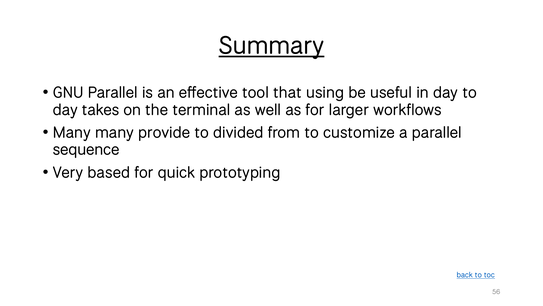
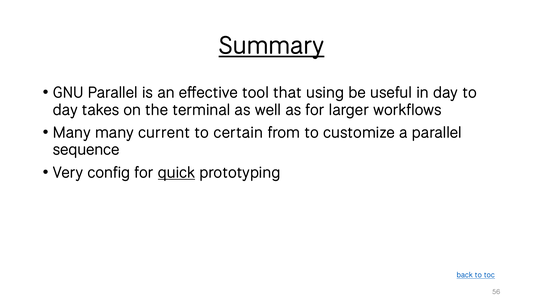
provide: provide -> current (164, 132)
divided: divided -> certain (238, 132)
based: based -> config (109, 172)
quick underline: none -> present (176, 172)
